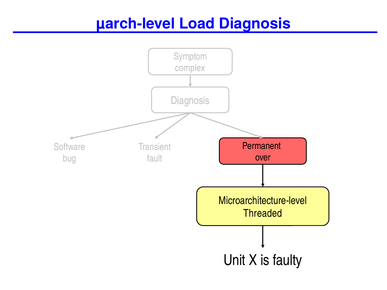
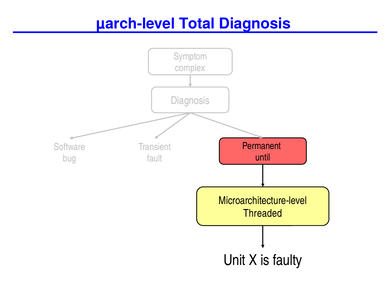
Load: Load -> Total (197, 24)
over: over -> until (263, 158)
